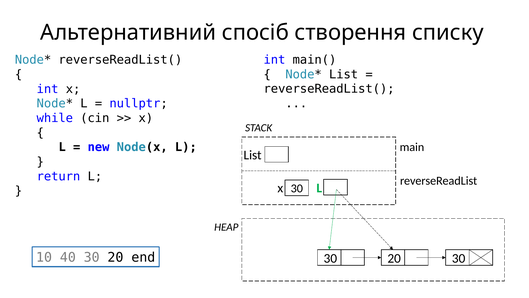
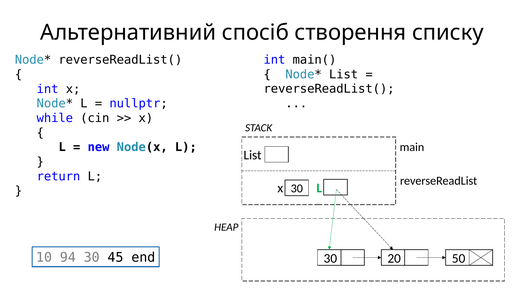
40: 40 -> 94 (68, 257)
30 20: 20 -> 45 (115, 257)
20 30: 30 -> 50 (459, 258)
